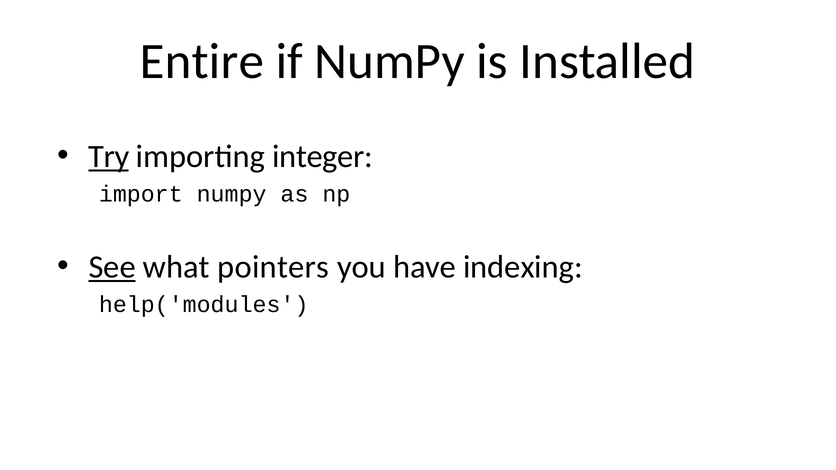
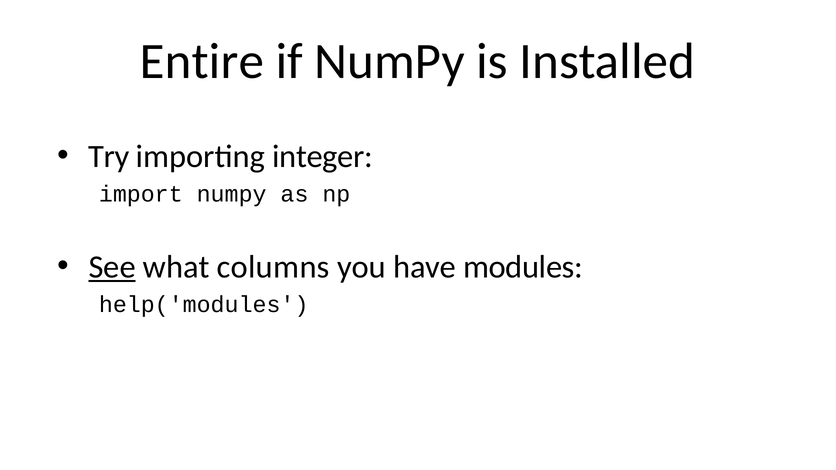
Try underline: present -> none (109, 157)
pointers: pointers -> columns (273, 267)
indexing: indexing -> modules (523, 267)
